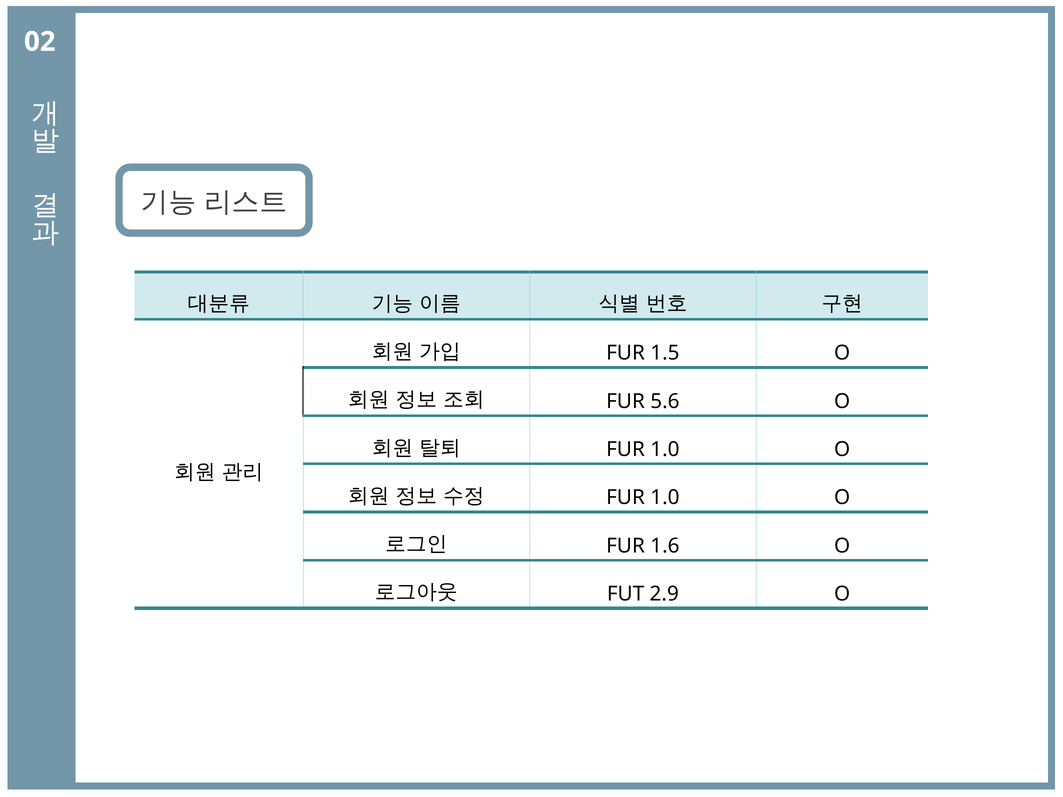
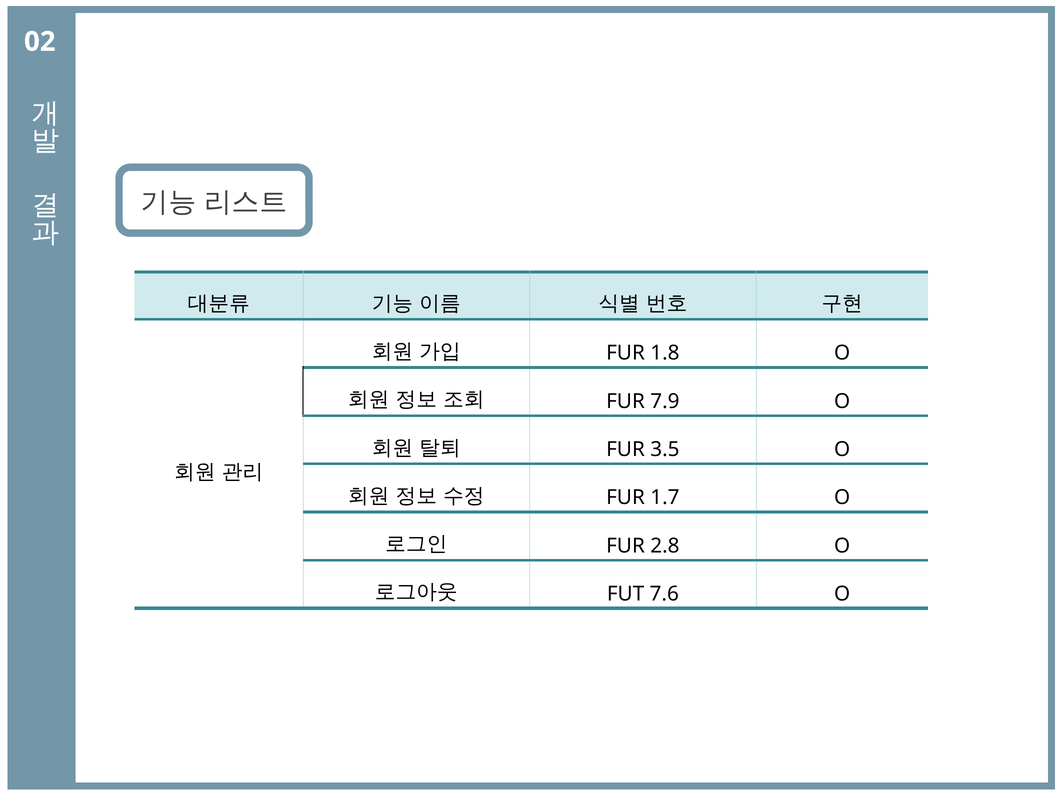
1.5: 1.5 -> 1.8 (665, 353)
5.6: 5.6 -> 7.9 (665, 401)
1.0: 1.0 -> 3.5 (665, 450)
1.0: 1.0 -> 1.7 (665, 498)
1.6: 1.6 -> 2.8 (665, 546)
2.9: 2.9 -> 7.6 (664, 594)
